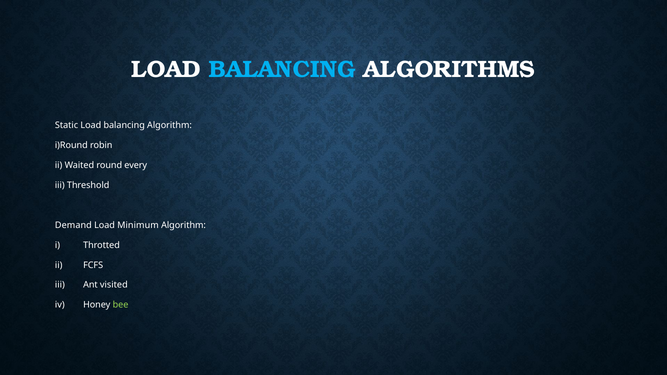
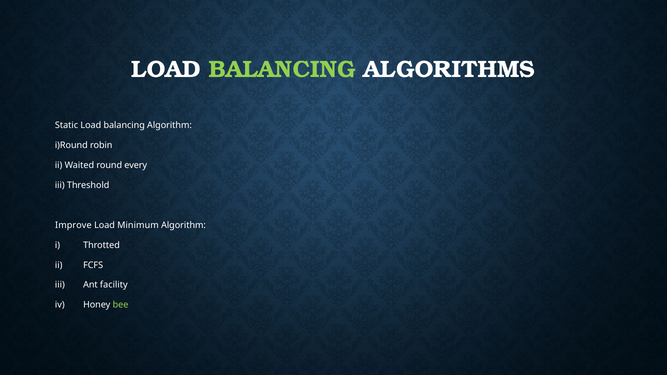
BALANCING colour: light blue -> light green (282, 69)
Demand: Demand -> Improve (73, 225)
visited: visited -> facility (114, 285)
